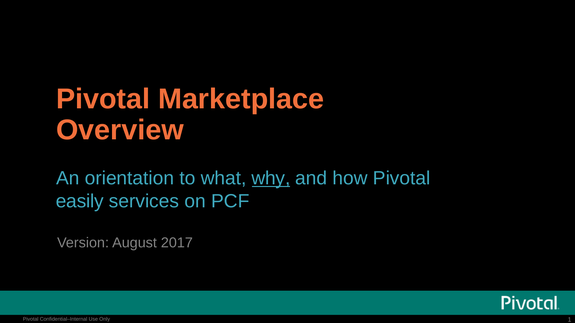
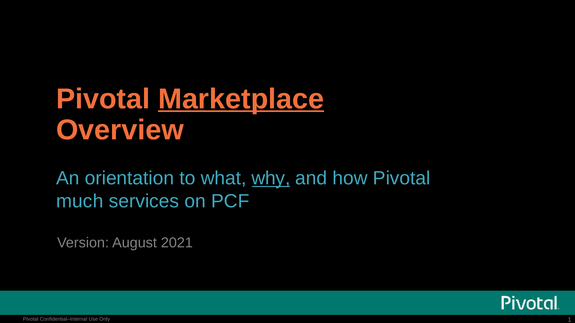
Marketplace underline: none -> present (241, 99)
easily: easily -> much (80, 201)
2017: 2017 -> 2021 (177, 243)
